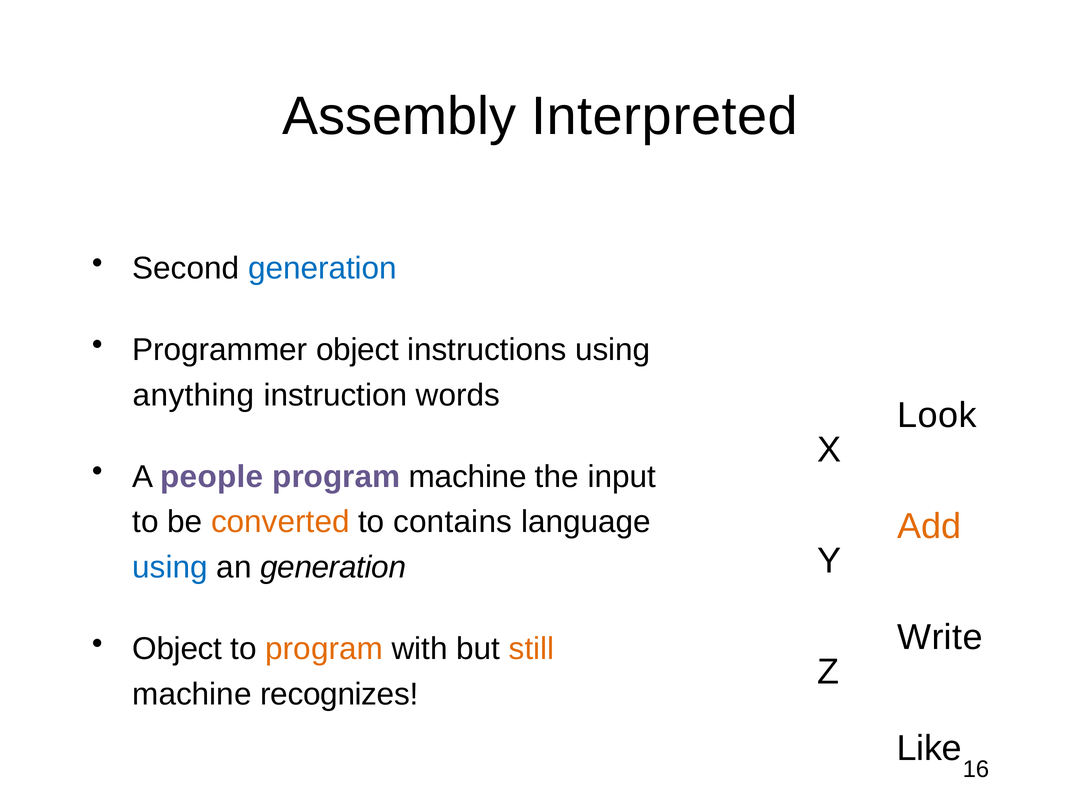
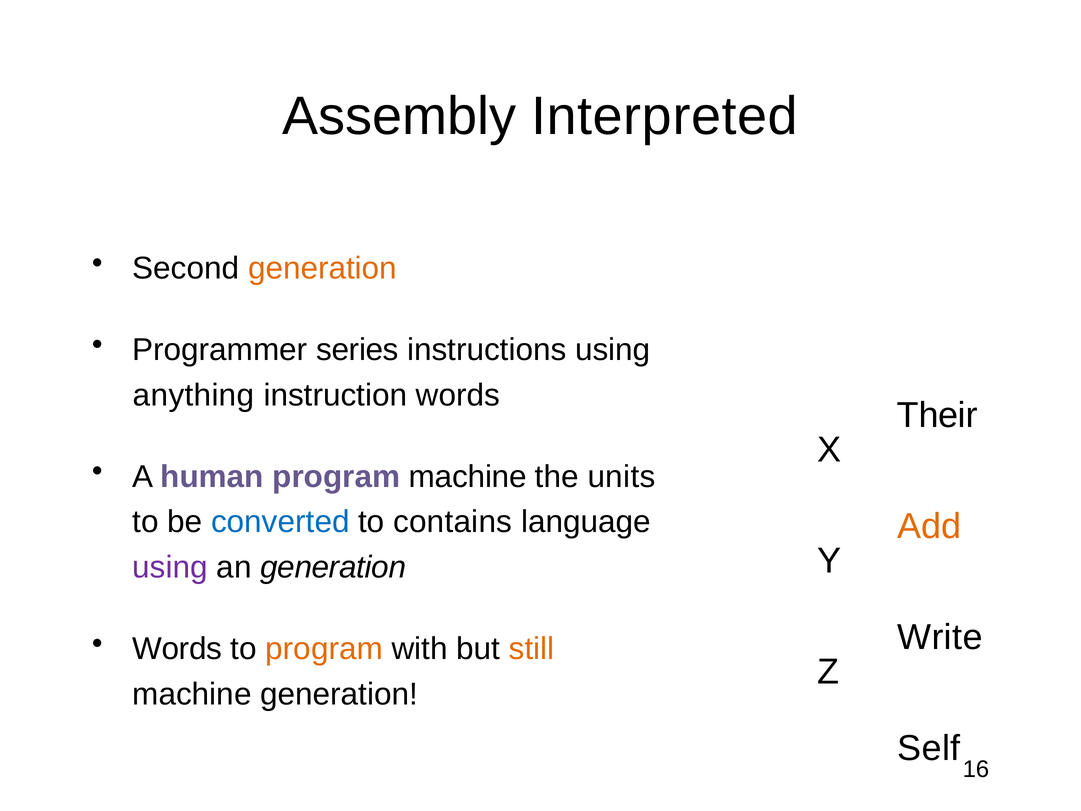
generation colour: blue -> orange (322, 268)
Programmer object: object -> series (357, 350)
Look: Look -> Their (937, 415)
people: people -> human (212, 476)
input: input -> units (622, 476)
converted colour: orange -> blue (280, 522)
using colour: blue -> purple (170, 567)
Object: Object -> Words (177, 649)
machine recognizes: recognizes -> generation (339, 694)
Like: Like -> Self (929, 748)
